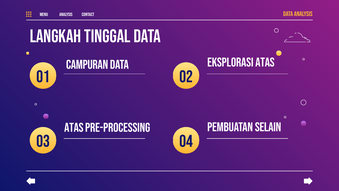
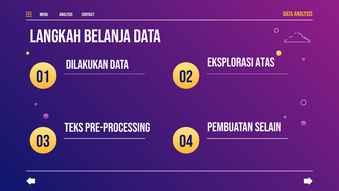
tinggal: tinggal -> belanja (107, 36)
CAMPURAN: CAMPURAN -> DILAKUKAN (87, 65)
ATAS: ATAS -> TEKS (74, 128)
